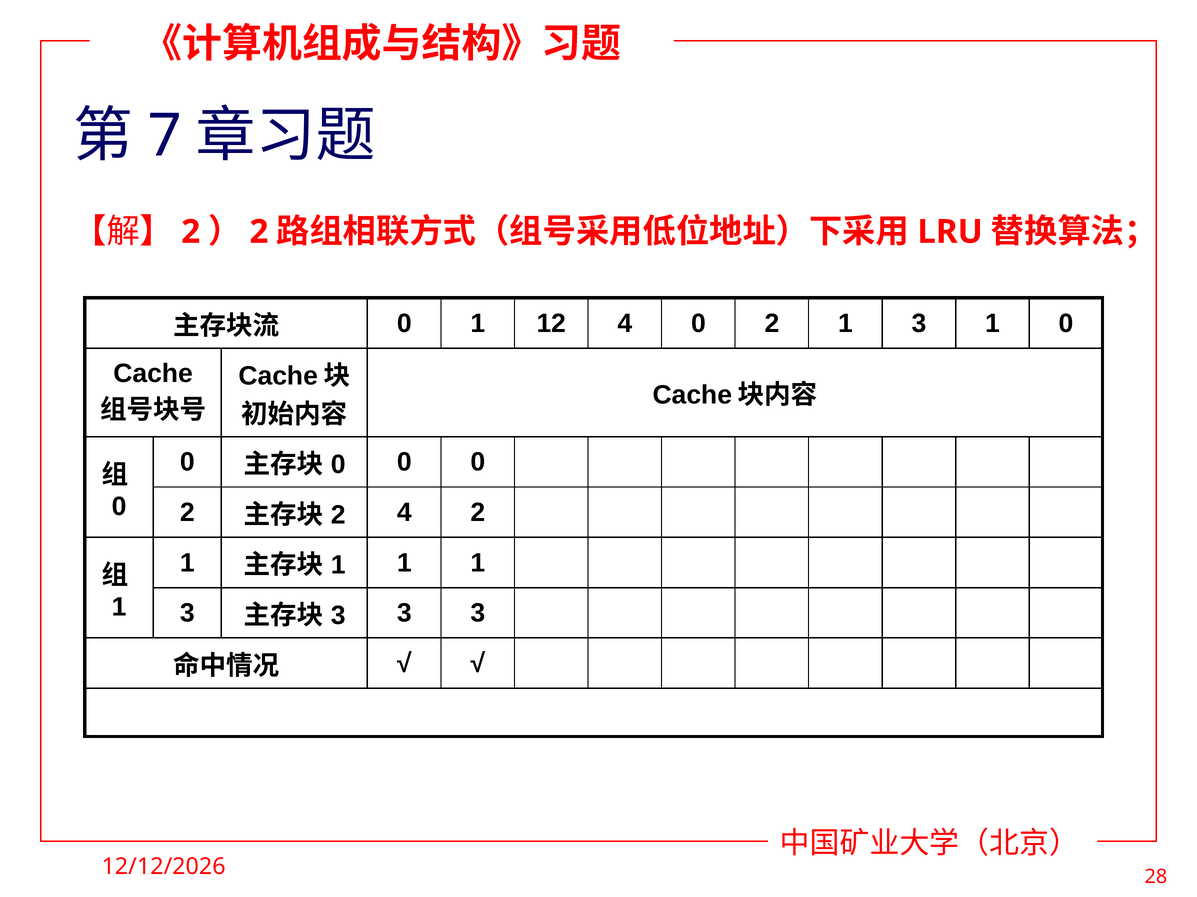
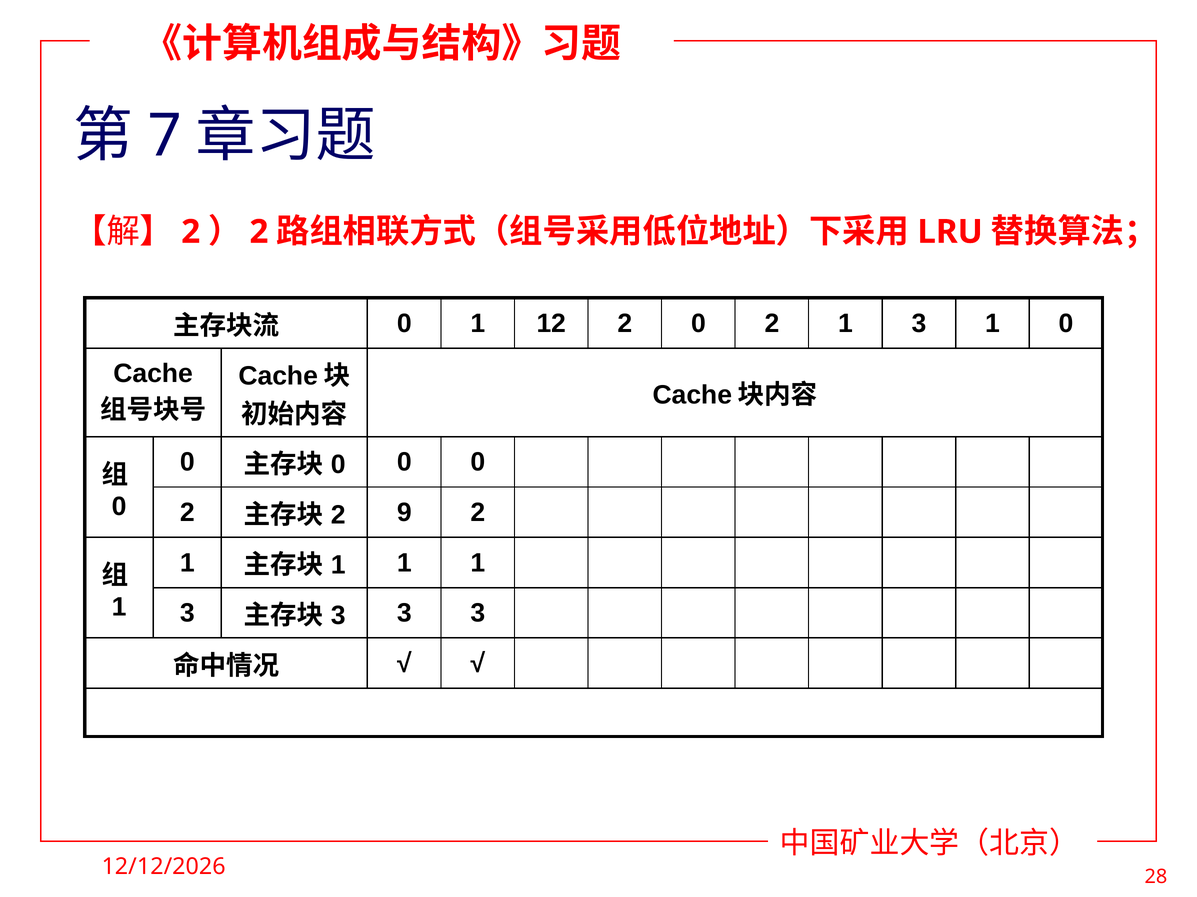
12 4: 4 -> 2 (625, 324)
2 4: 4 -> 9 (404, 513)
